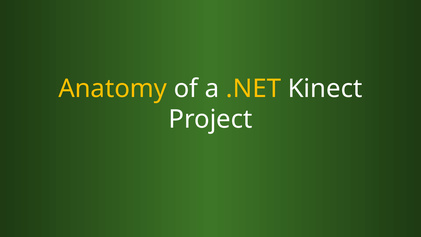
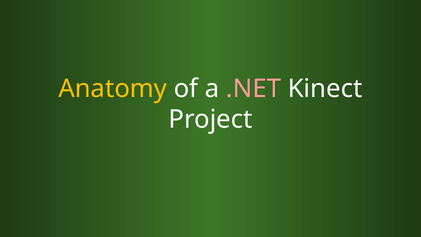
.NET colour: yellow -> pink (254, 89)
